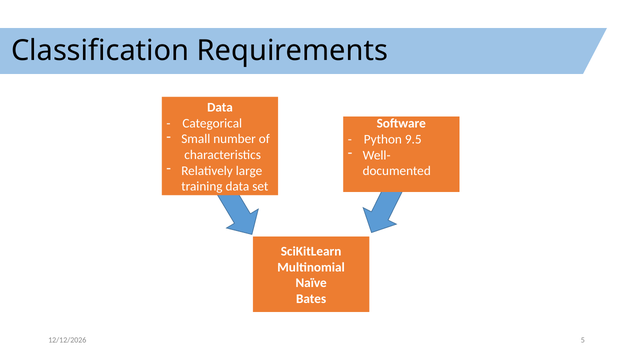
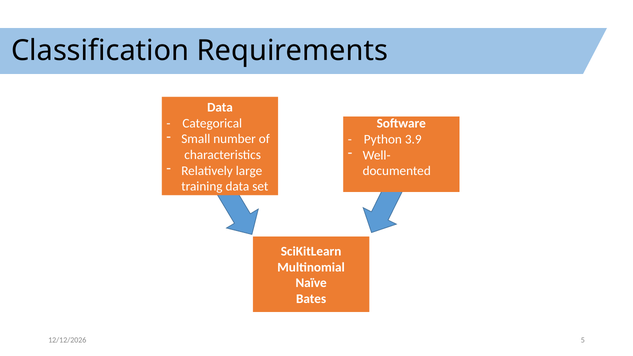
9.5: 9.5 -> 3.9 (413, 139)
